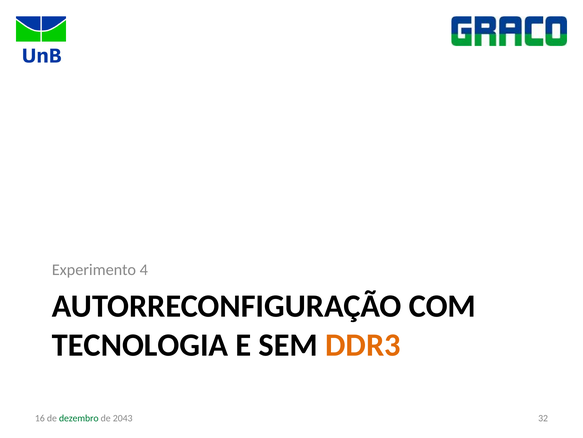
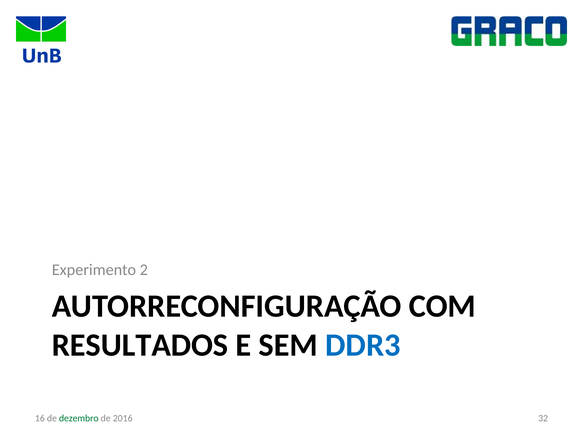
4: 4 -> 2 (144, 269)
TECNOLOGIA: TECNOLOGIA -> RESULTADOS (140, 344)
DDR3 colour: orange -> blue (363, 344)
2043: 2043 -> 2016 (123, 418)
